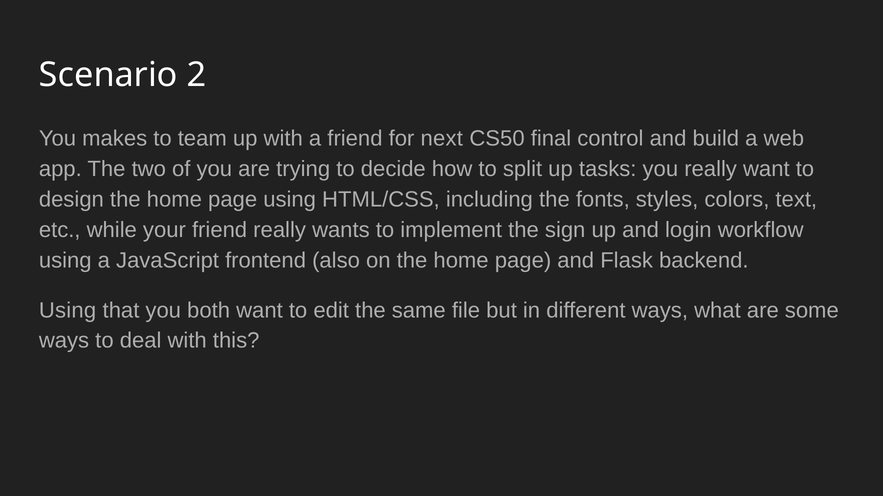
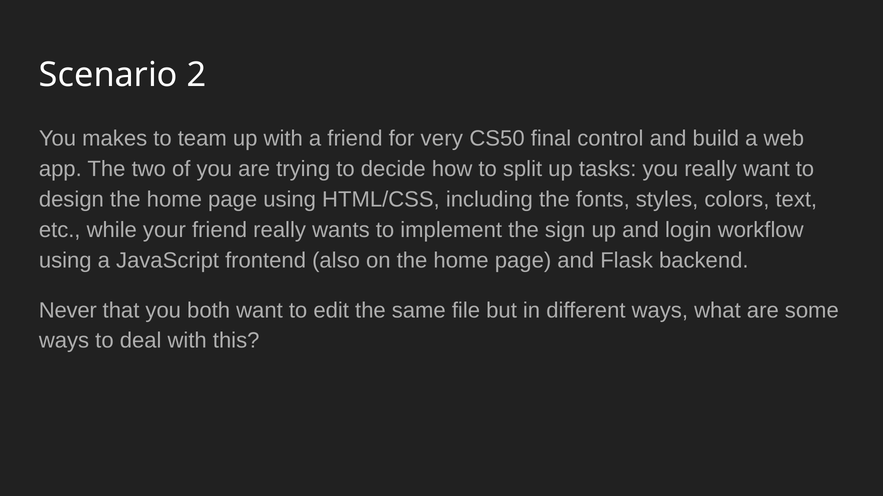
next: next -> very (442, 139)
Using: Using -> Never (68, 311)
